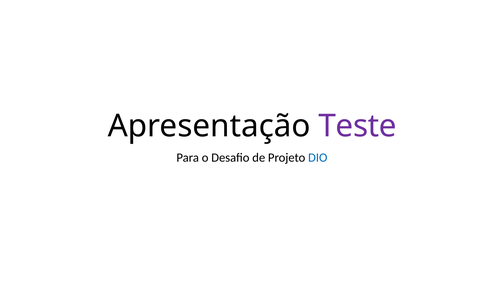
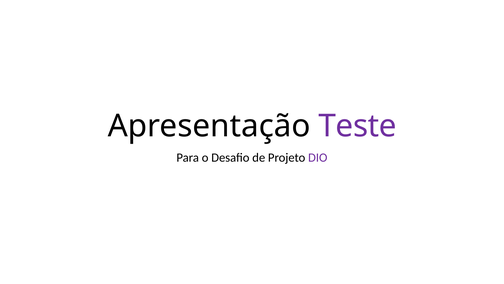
DIO colour: blue -> purple (318, 158)
